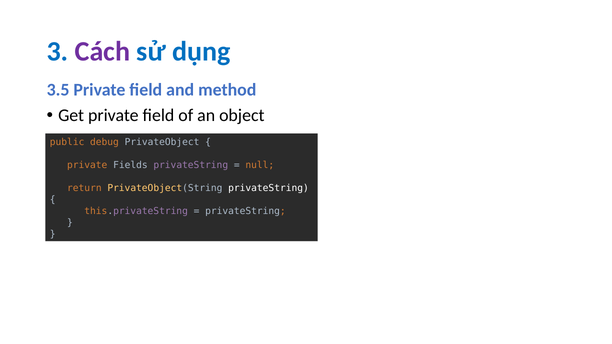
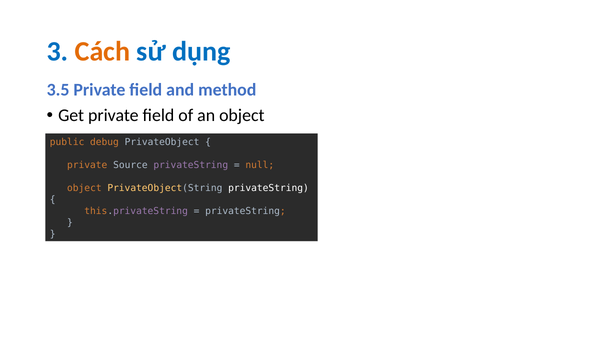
Cách colour: purple -> orange (102, 51)
Fields: Fields -> Source (130, 165)
return: return -> object (84, 188)
